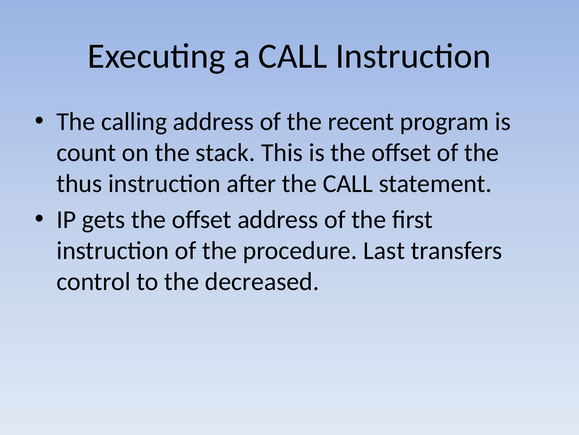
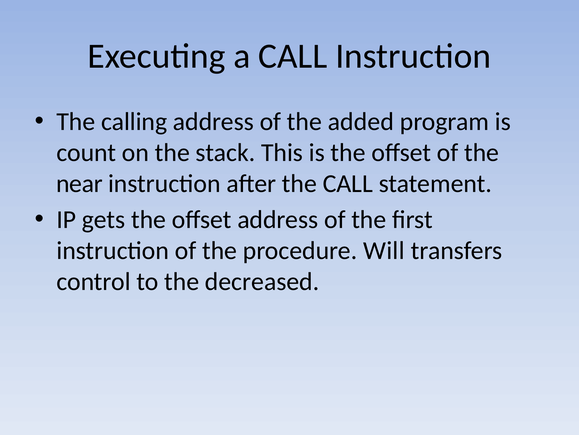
recent: recent -> added (361, 121)
thus: thus -> near (79, 183)
Last: Last -> Will (384, 250)
